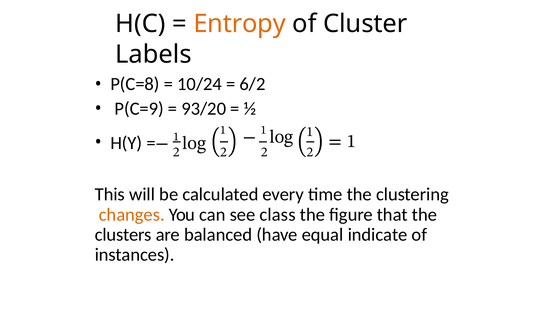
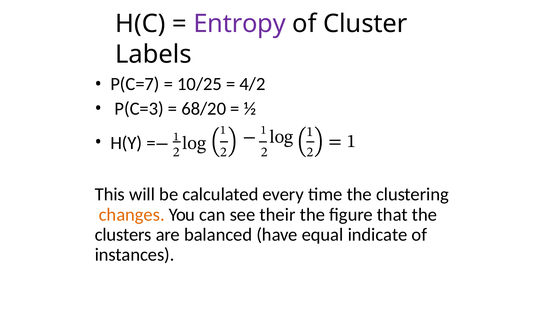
Entropy colour: orange -> purple (240, 24)
P(C=8: P(C=8 -> P(C=7 (135, 84)
10/24: 10/24 -> 10/25 (200, 84)
6/2: 6/2 -> 4/2 (252, 84)
P(C=9: P(C=9 -> P(C=3 (139, 109)
93/20: 93/20 -> 68/20 (204, 109)
class: class -> their (278, 215)
